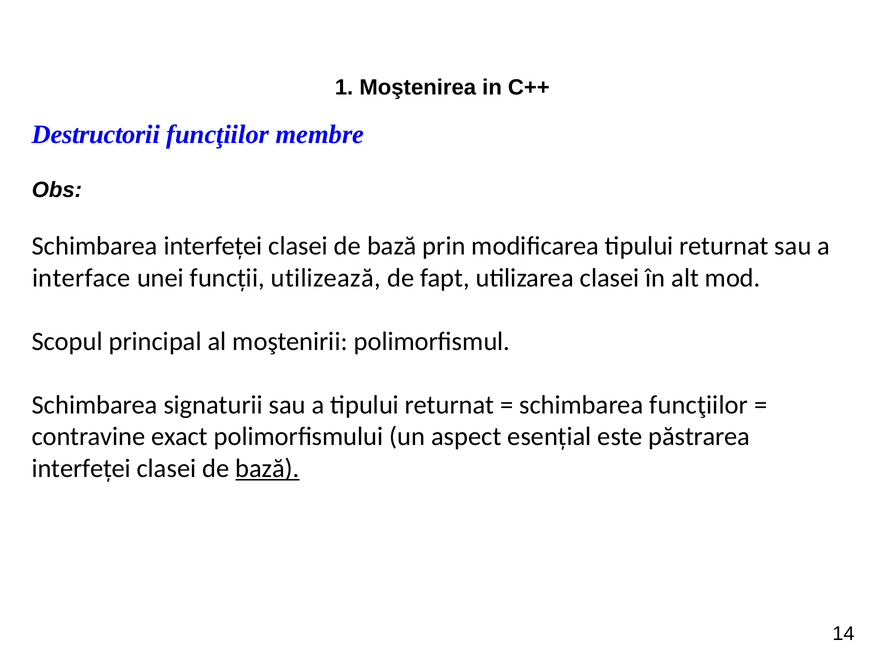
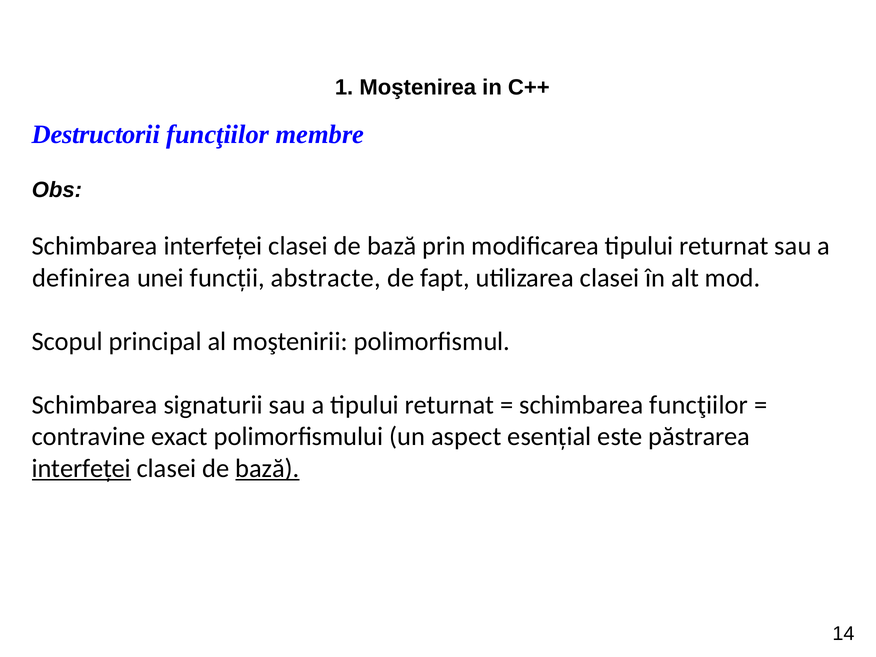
interface: interface -> definirea (81, 278)
utilizează: utilizează -> abstracte (326, 278)
interfeței underline: none -> present (81, 468)
